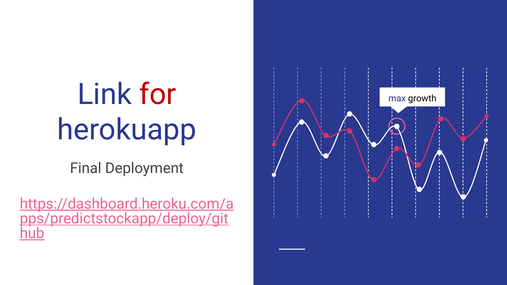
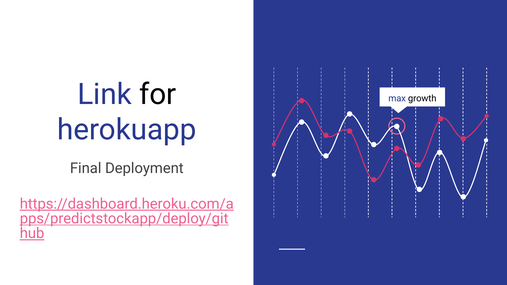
for colour: red -> black (158, 94)
